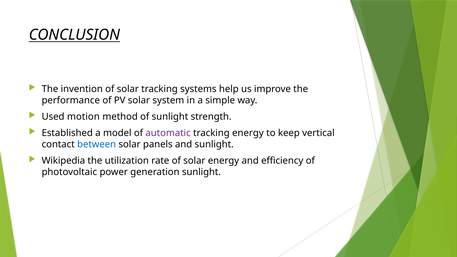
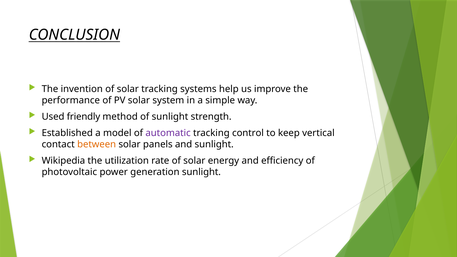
motion: motion -> friendly (83, 117)
tracking energy: energy -> control (248, 133)
between colour: blue -> orange (97, 144)
